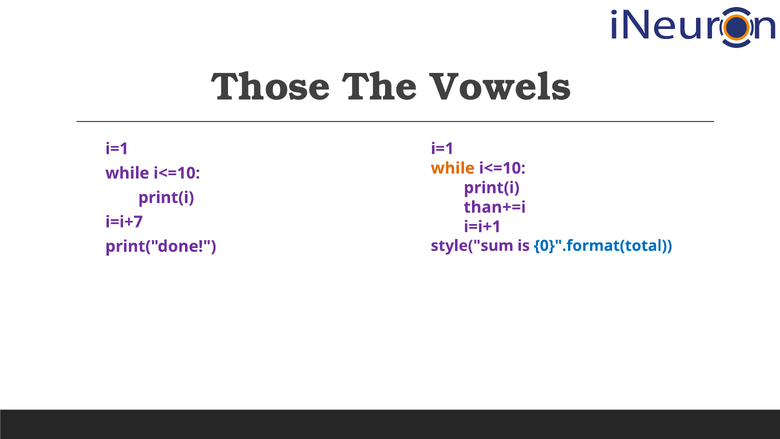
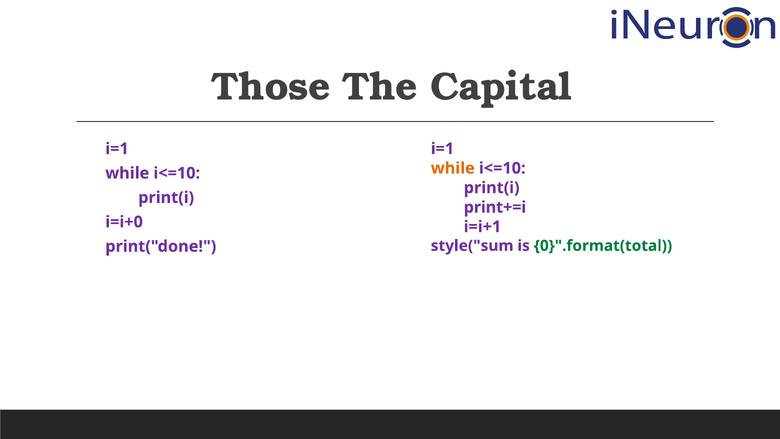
Vowels: Vowels -> Capital (501, 87)
than+=i: than+=i -> print+=i (495, 207)
i=i+7: i=i+7 -> i=i+0 (124, 222)
0}".format(total colour: blue -> green (603, 246)
